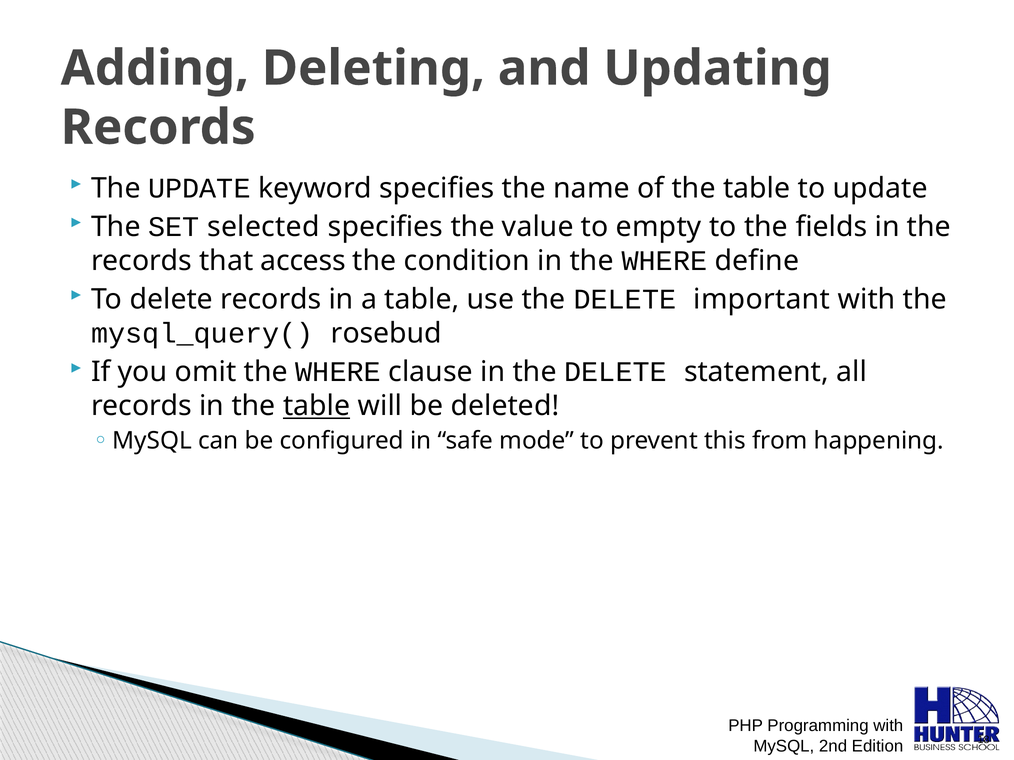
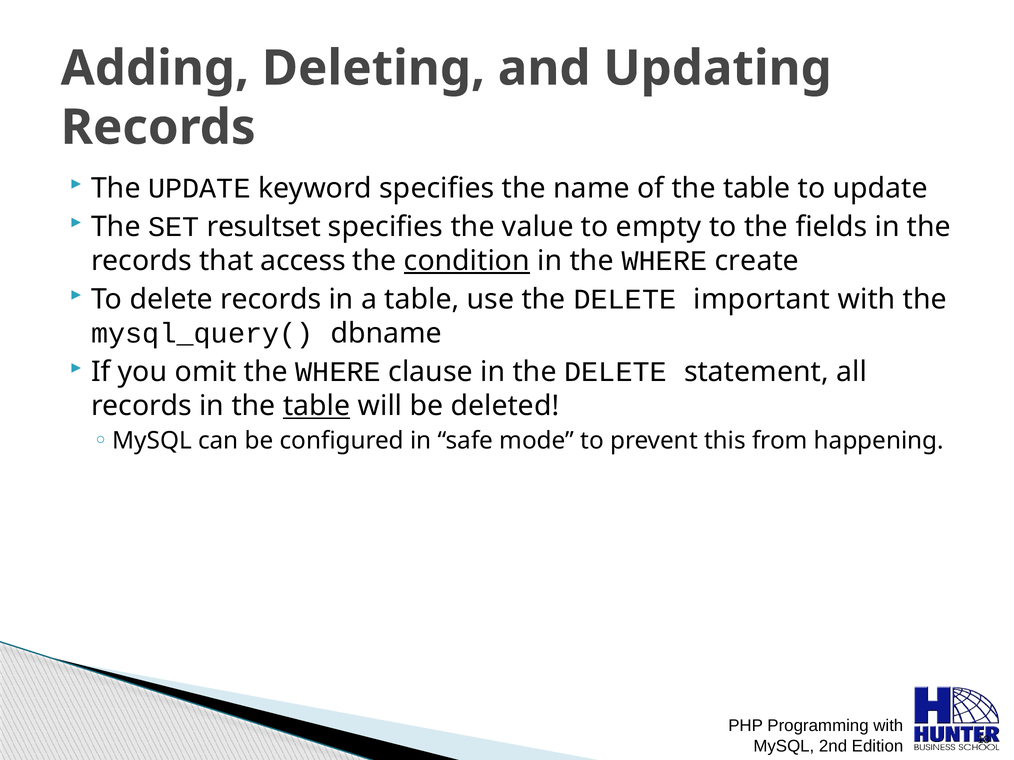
selected: selected -> resultset (264, 227)
condition underline: none -> present (467, 261)
define: define -> create (757, 261)
rosebud: rosebud -> dbname (386, 334)
